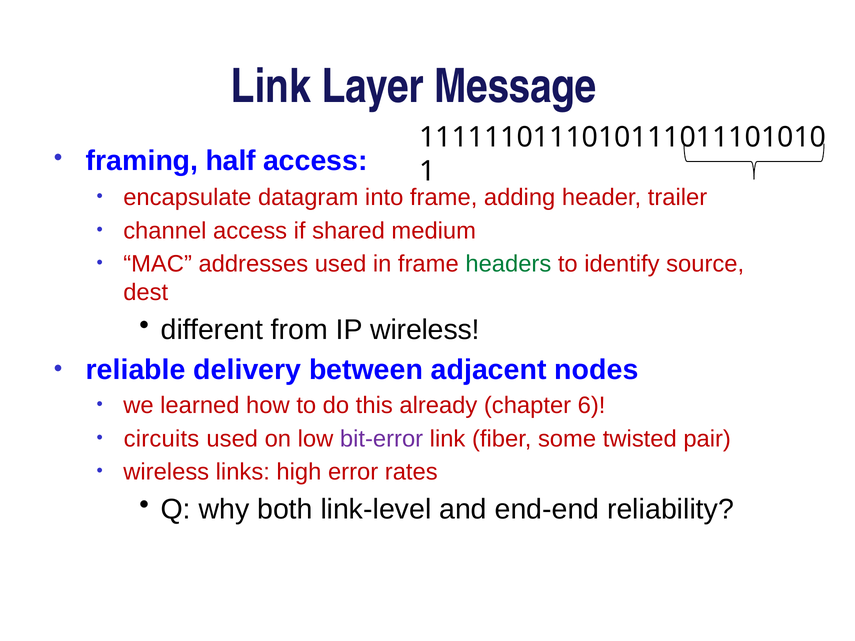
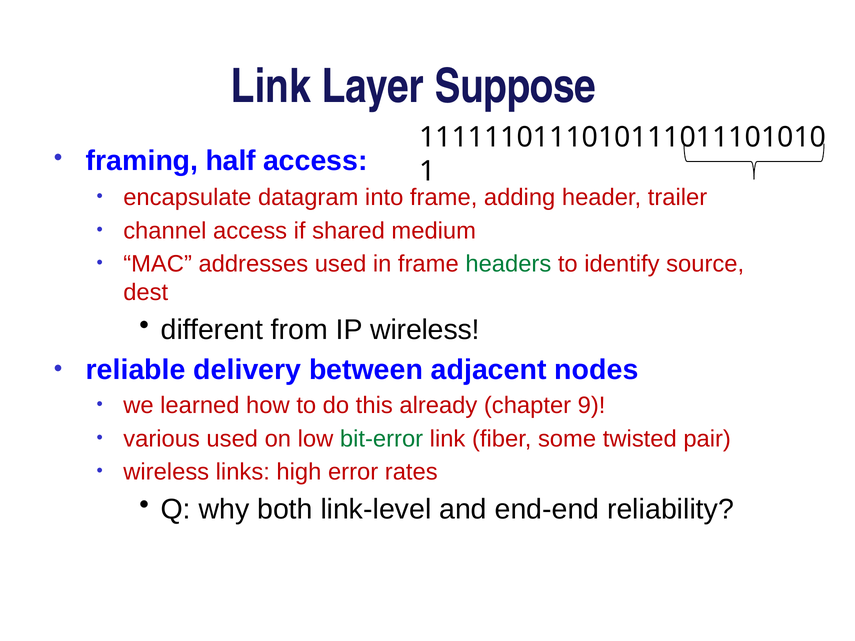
Message: Message -> Suppose (515, 87)
6: 6 -> 9 (592, 406)
circuits: circuits -> various (162, 439)
bit-error colour: purple -> green (382, 439)
